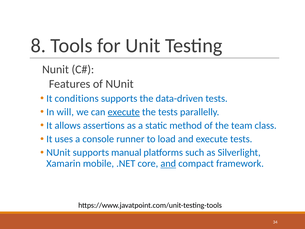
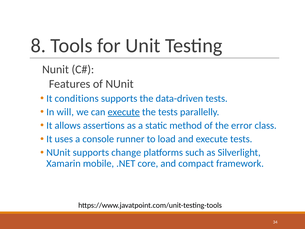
team: team -> error (242, 125)
manual: manual -> change (126, 152)
and underline: present -> none (168, 163)
